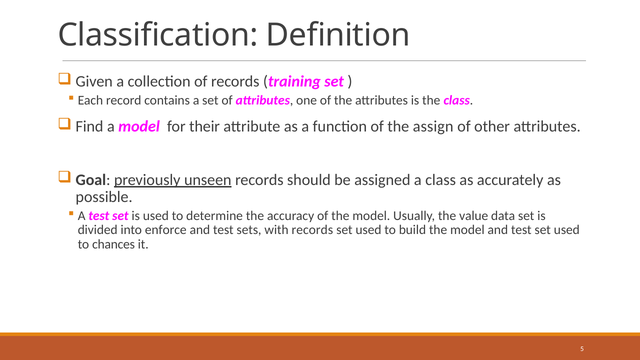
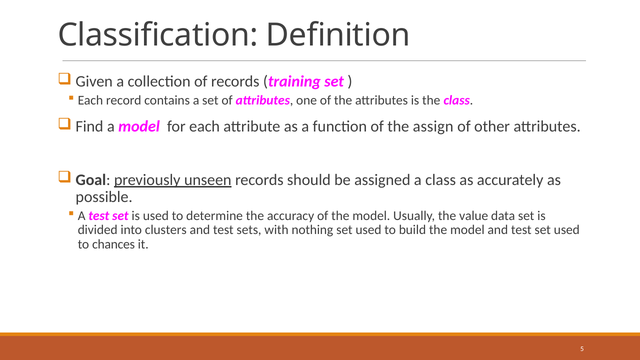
for their: their -> each (205, 127)
enforce: enforce -> clusters (166, 230)
with records: records -> nothing (312, 230)
